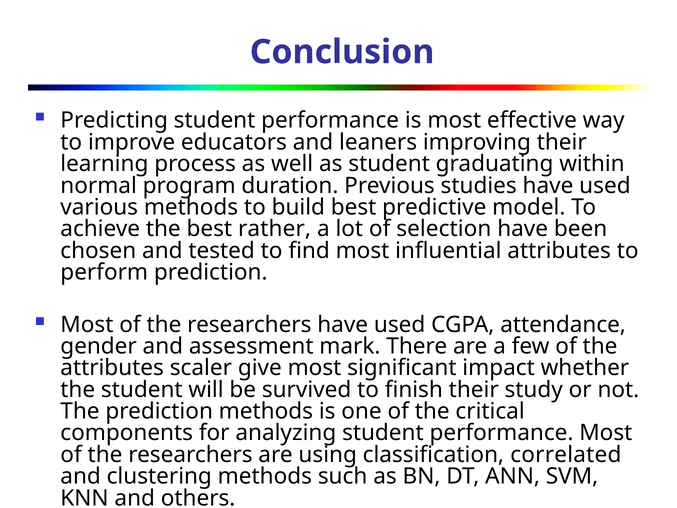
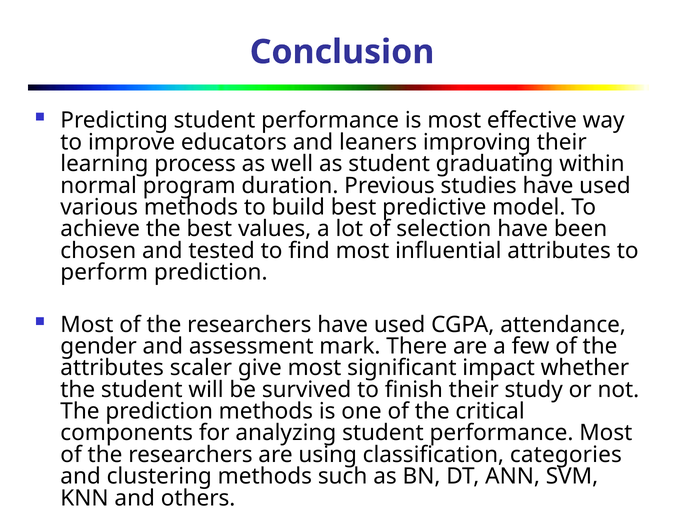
rather: rather -> values (275, 229)
correlated: correlated -> categories (566, 454)
